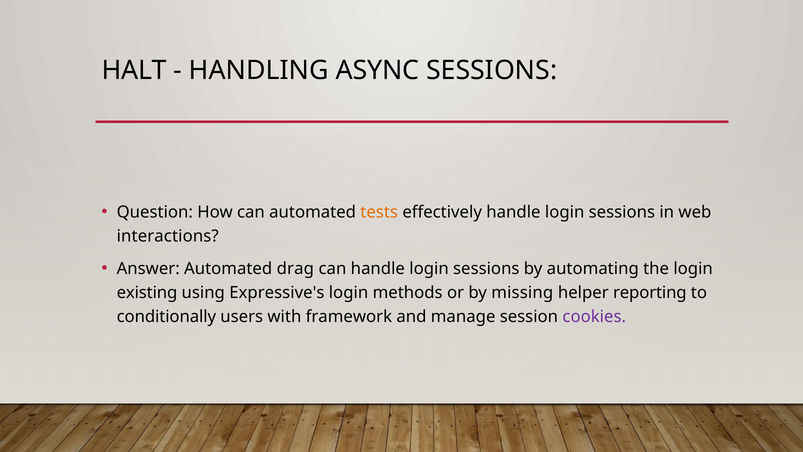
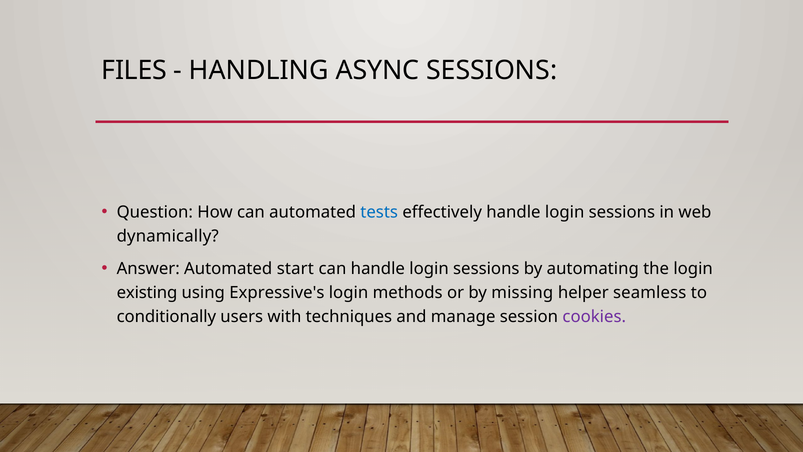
HALT: HALT -> FILES (134, 70)
tests colour: orange -> blue (379, 212)
interactions: interactions -> dynamically (168, 236)
drag: drag -> start (295, 268)
reporting: reporting -> seamless (650, 293)
framework: framework -> techniques (349, 317)
